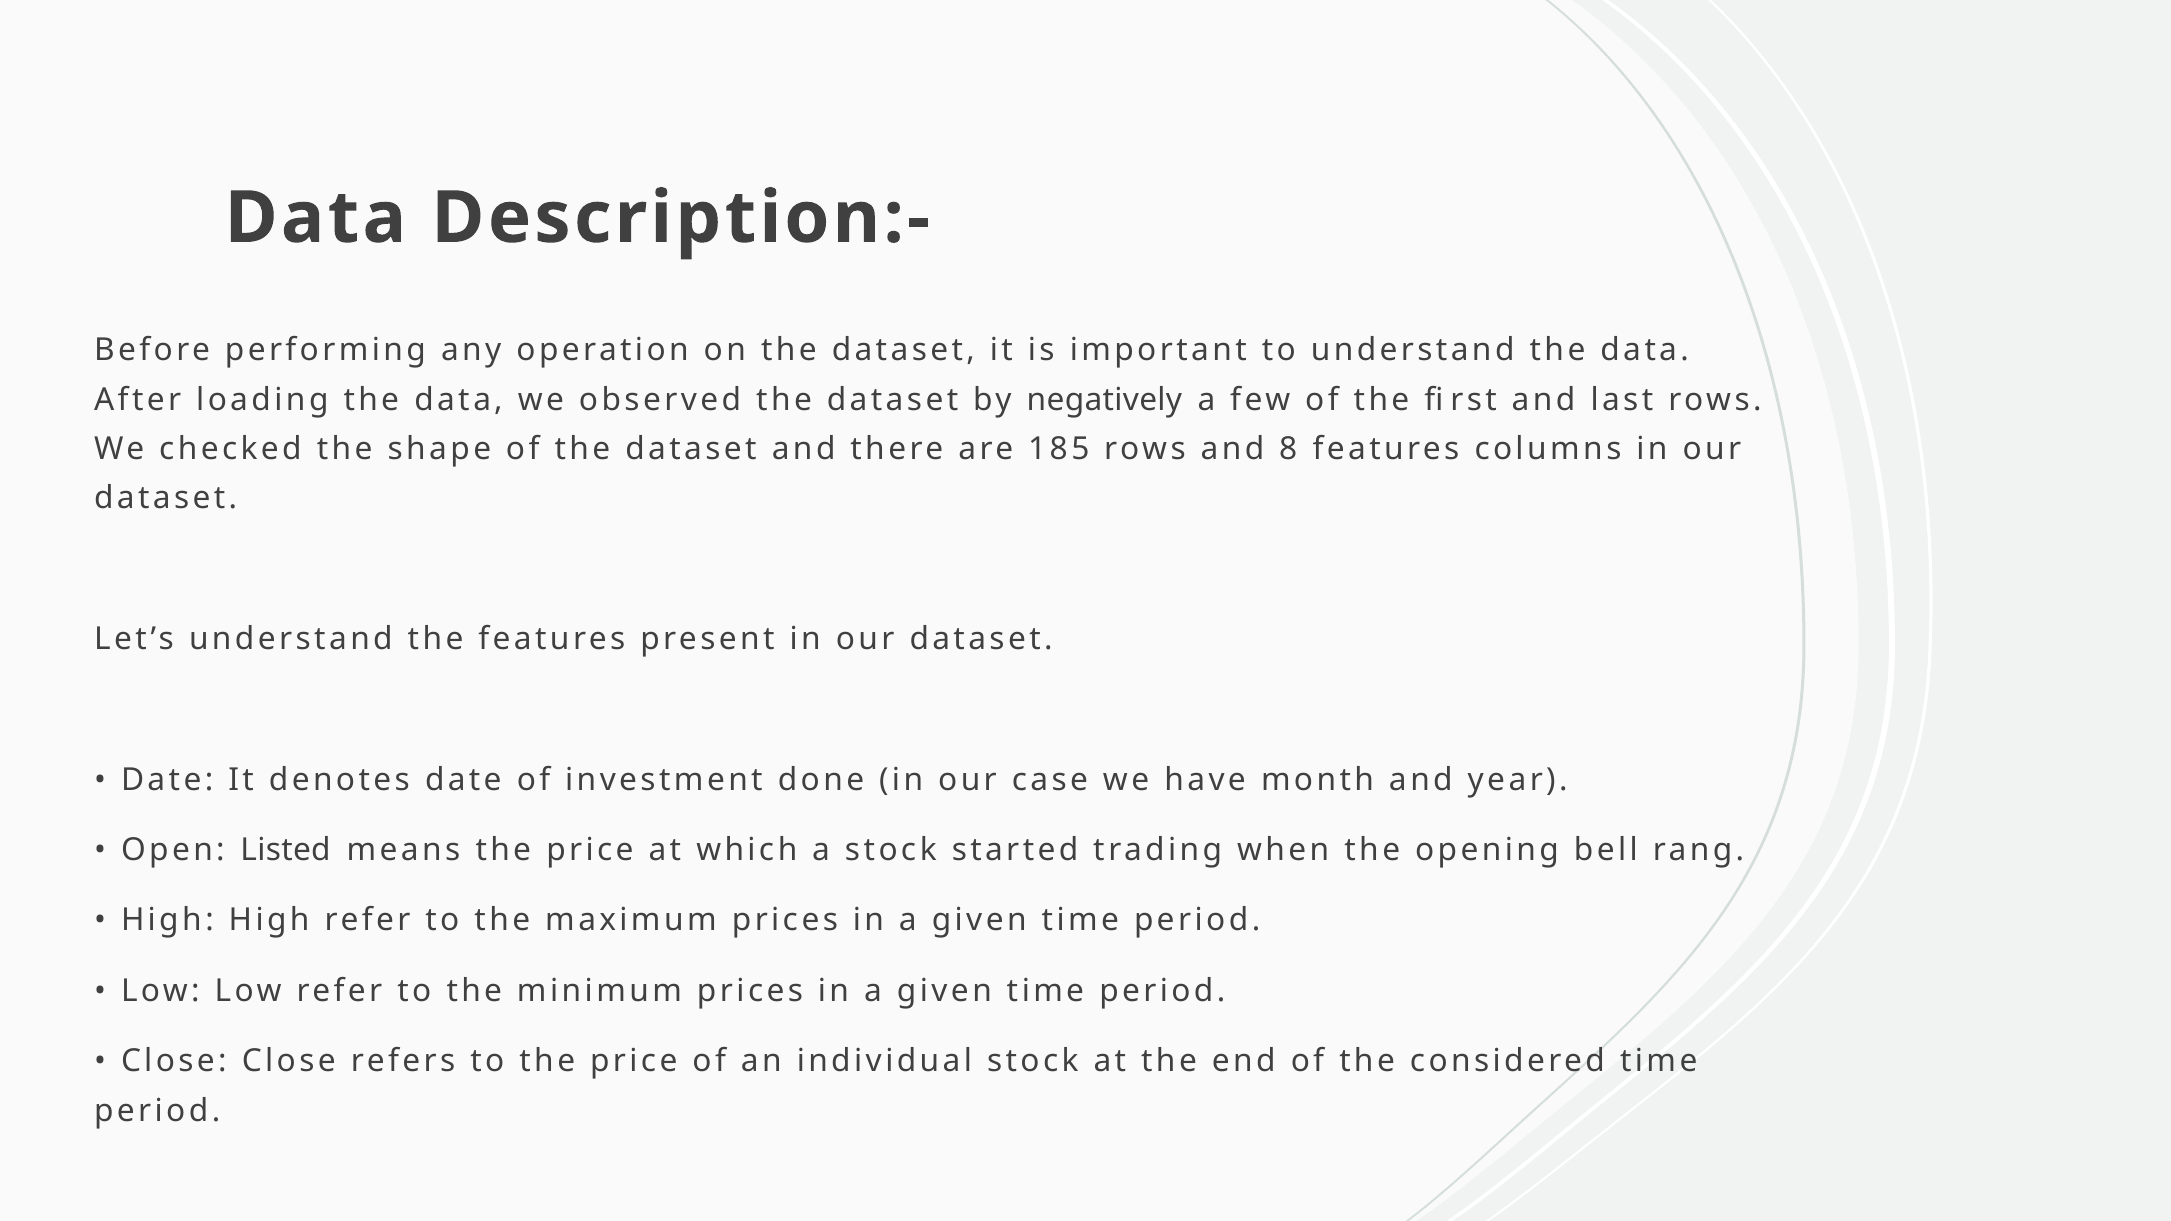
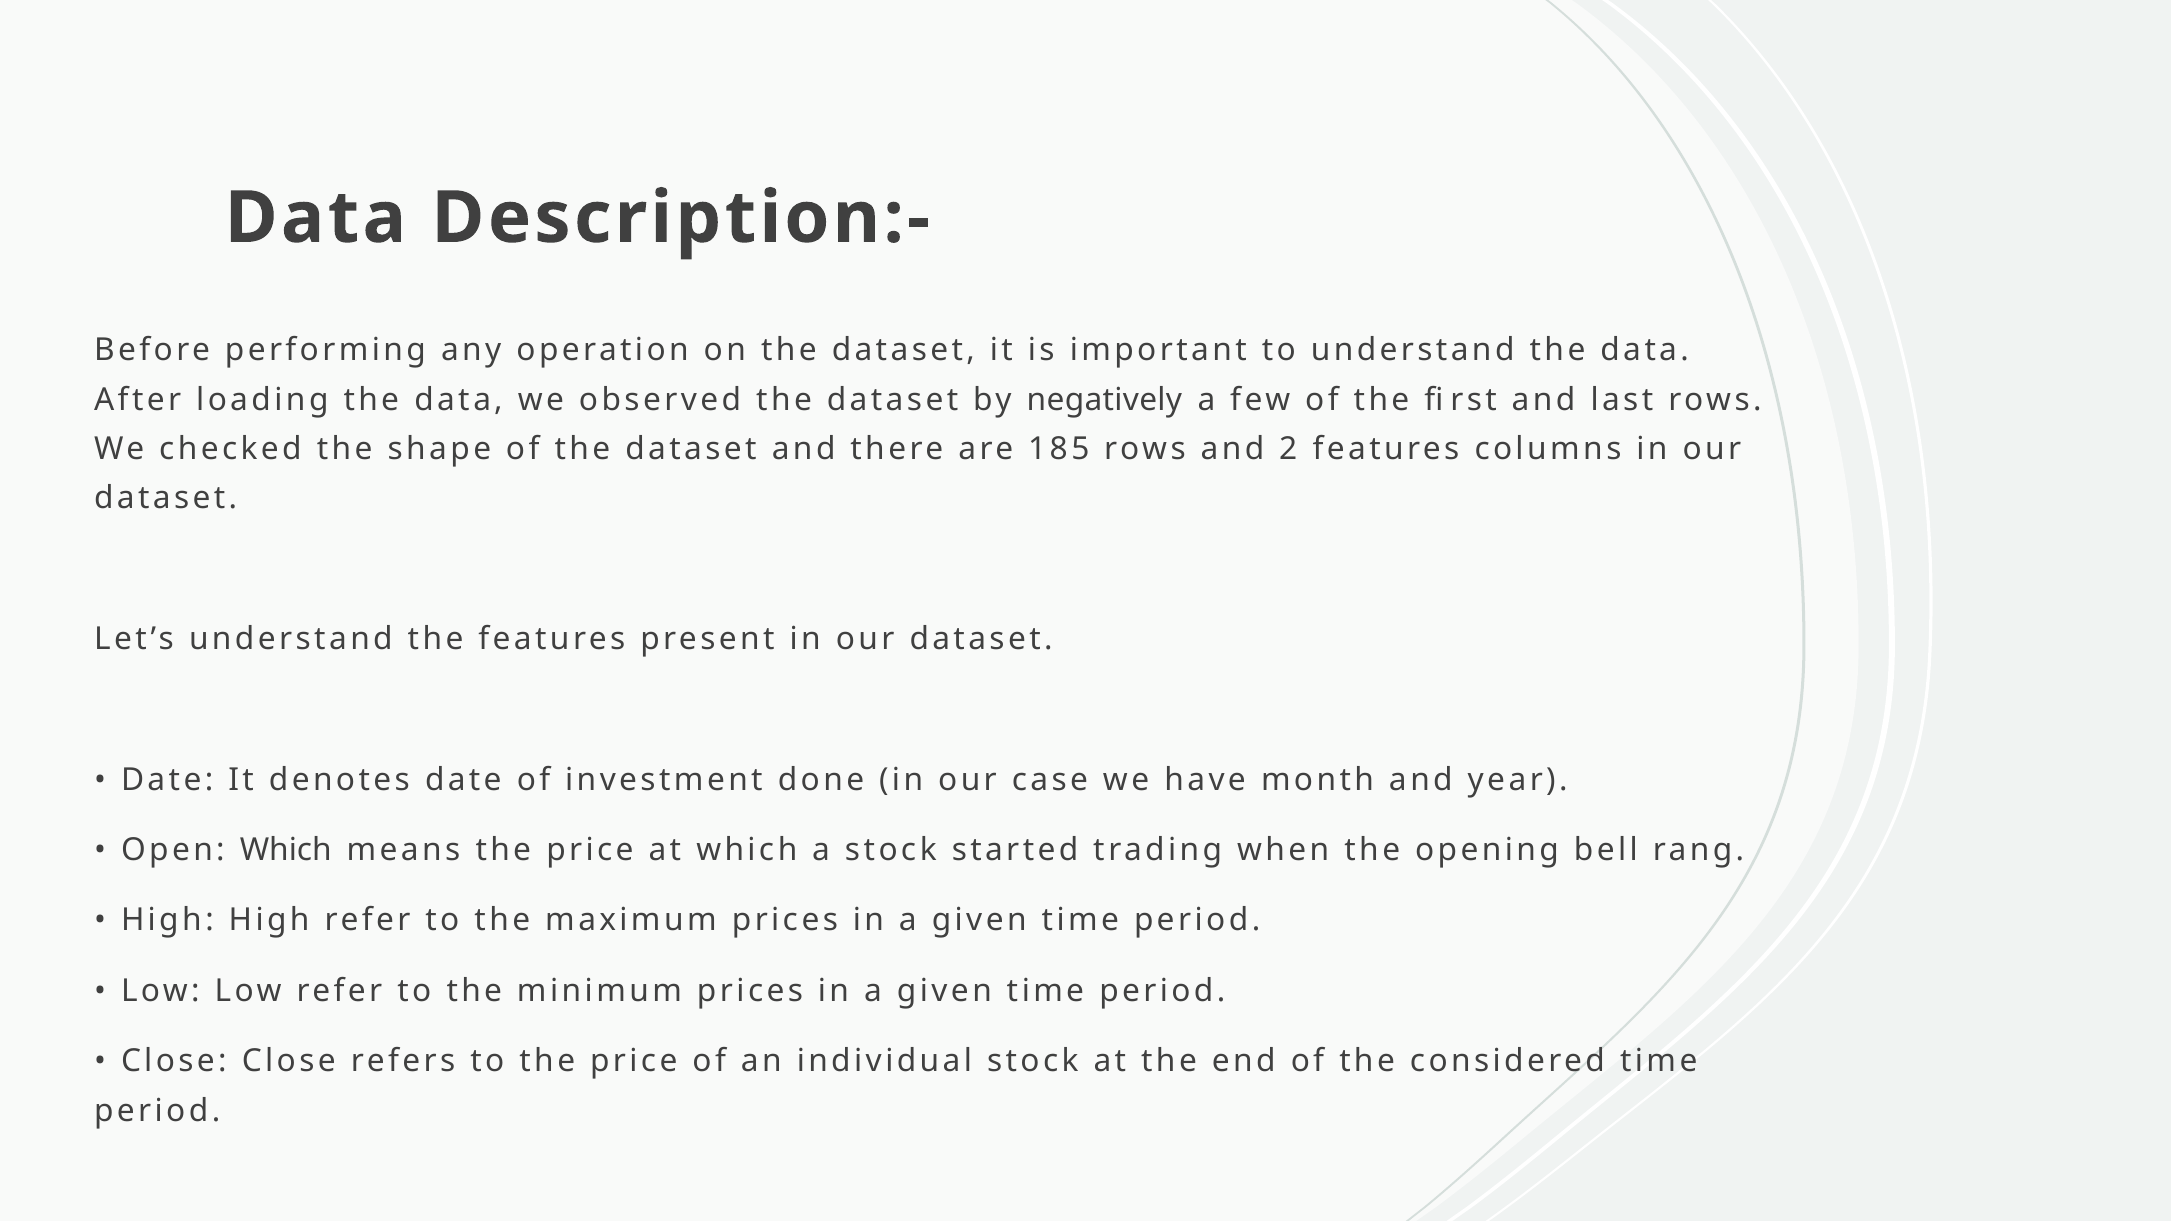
8: 8 -> 2 (1288, 449)
Open Listed: Listed -> Which (286, 850)
